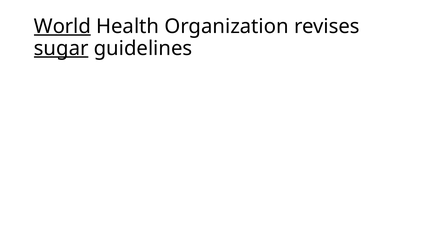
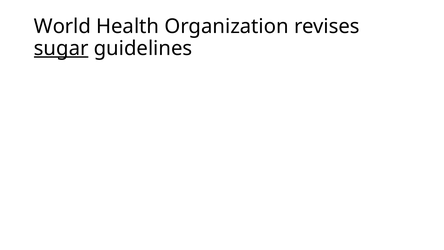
World underline: present -> none (62, 26)
